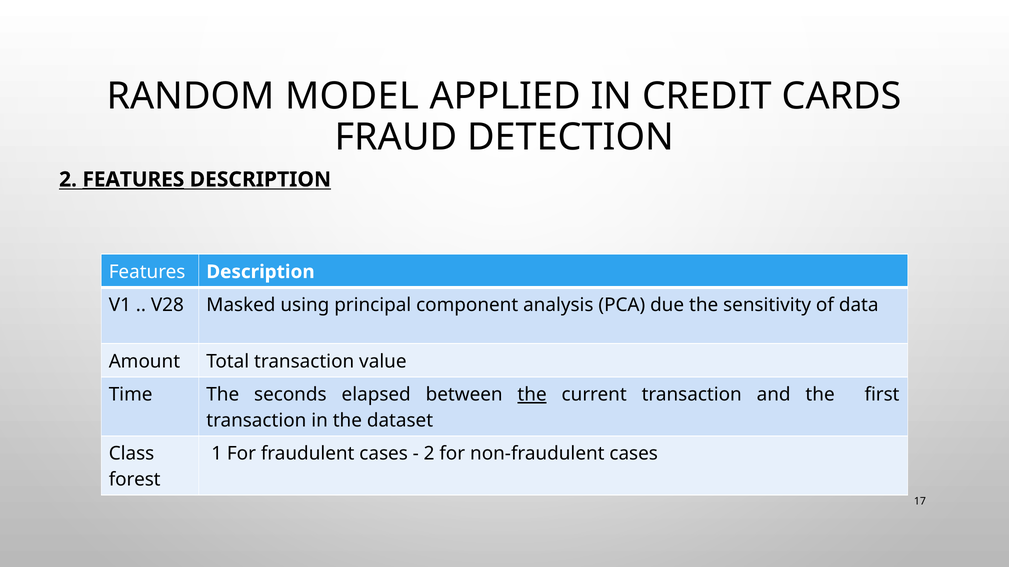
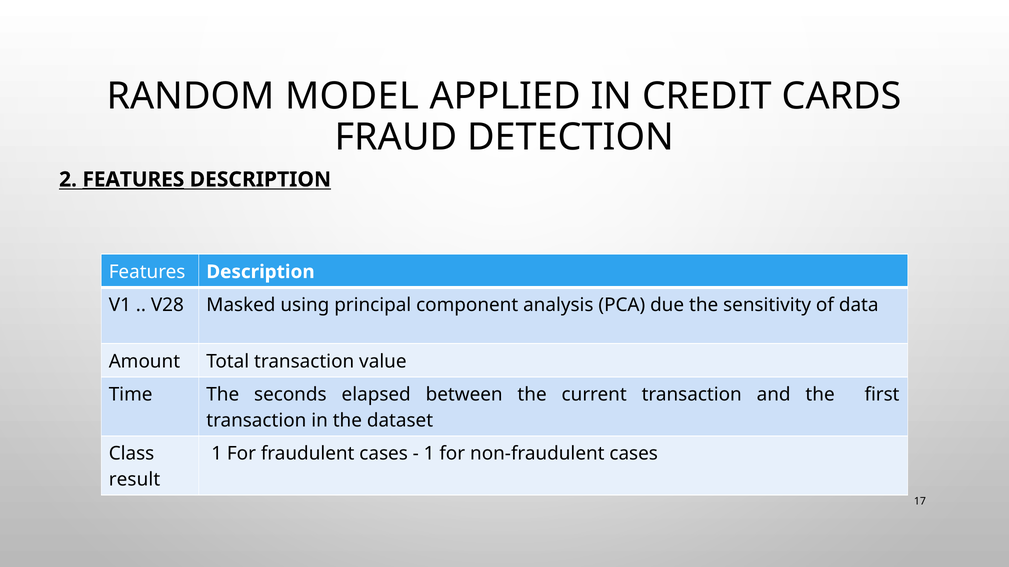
the underline: present -> none (532, 395)
2: 2 -> 1 (429, 454)
forest: forest -> result (135, 480)
